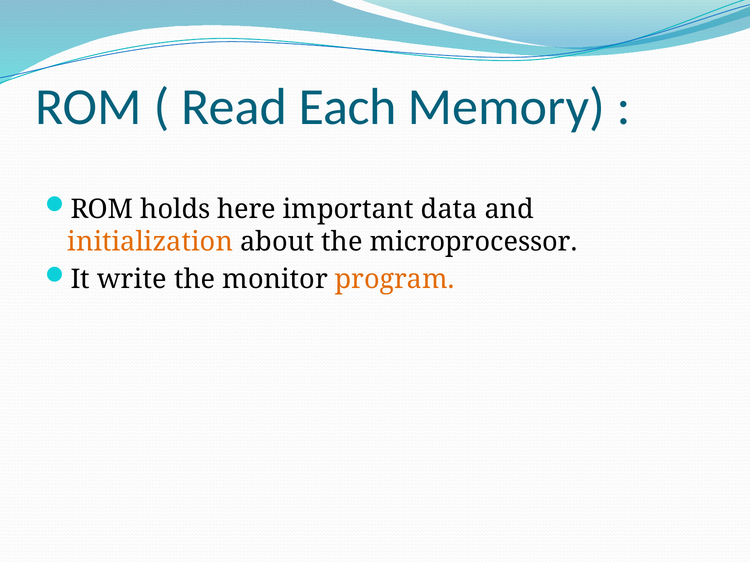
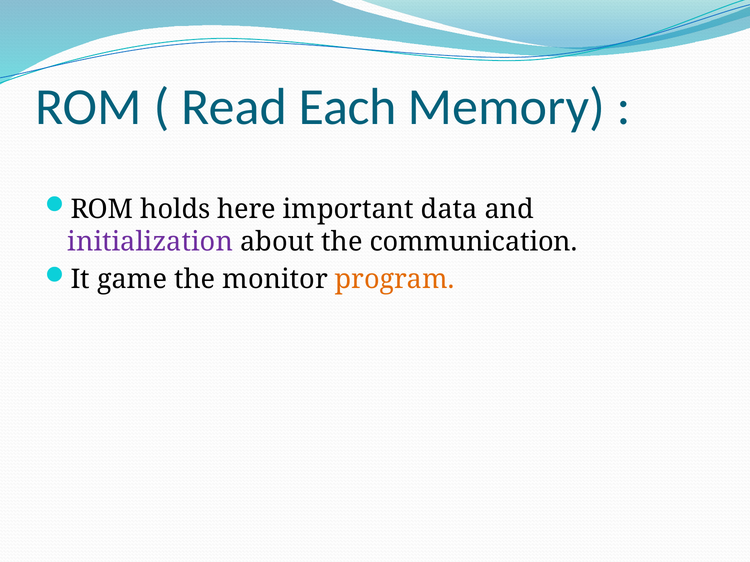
initialization colour: orange -> purple (150, 242)
microprocessor: microprocessor -> communication (474, 242)
write: write -> game (132, 280)
